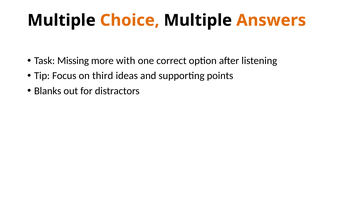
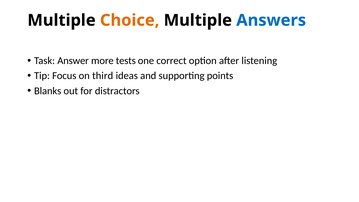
Answers colour: orange -> blue (271, 20)
Missing: Missing -> Answer (73, 61)
with: with -> tests (126, 61)
